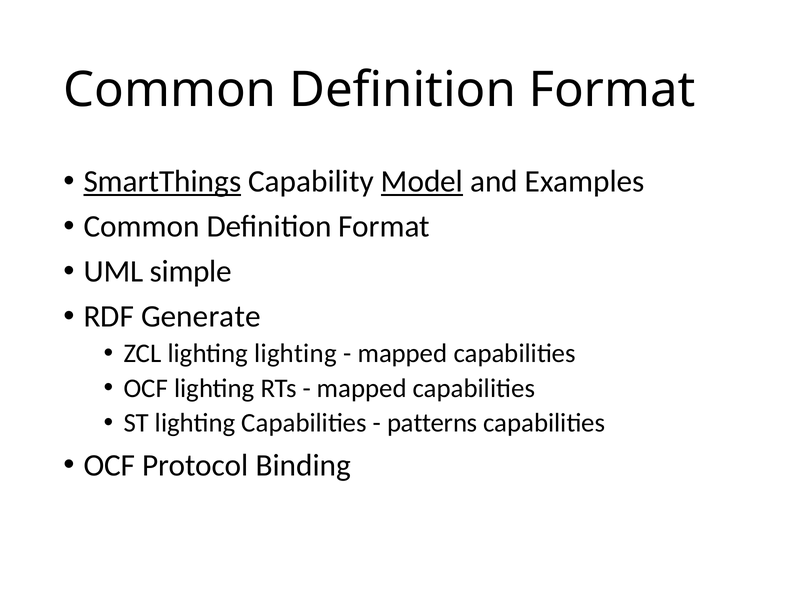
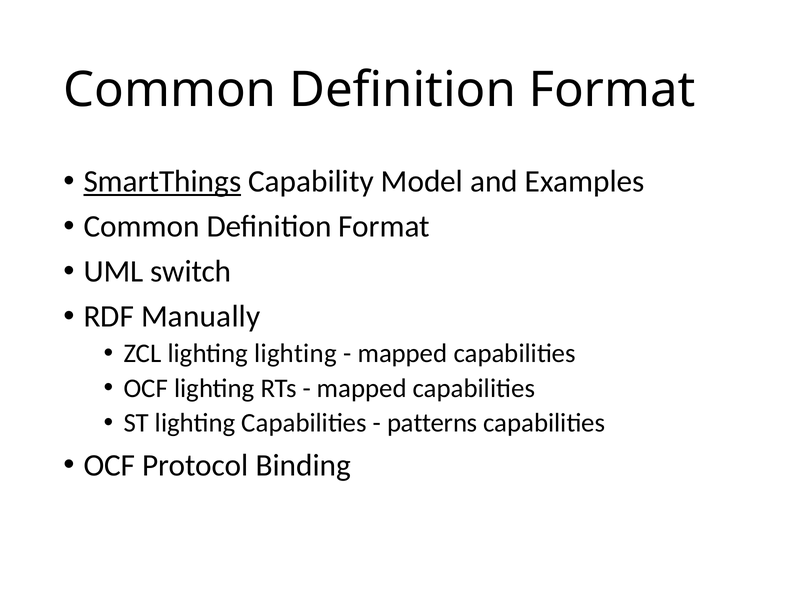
Model underline: present -> none (422, 181)
simple: simple -> switch (191, 271)
Generate: Generate -> Manually (201, 316)
